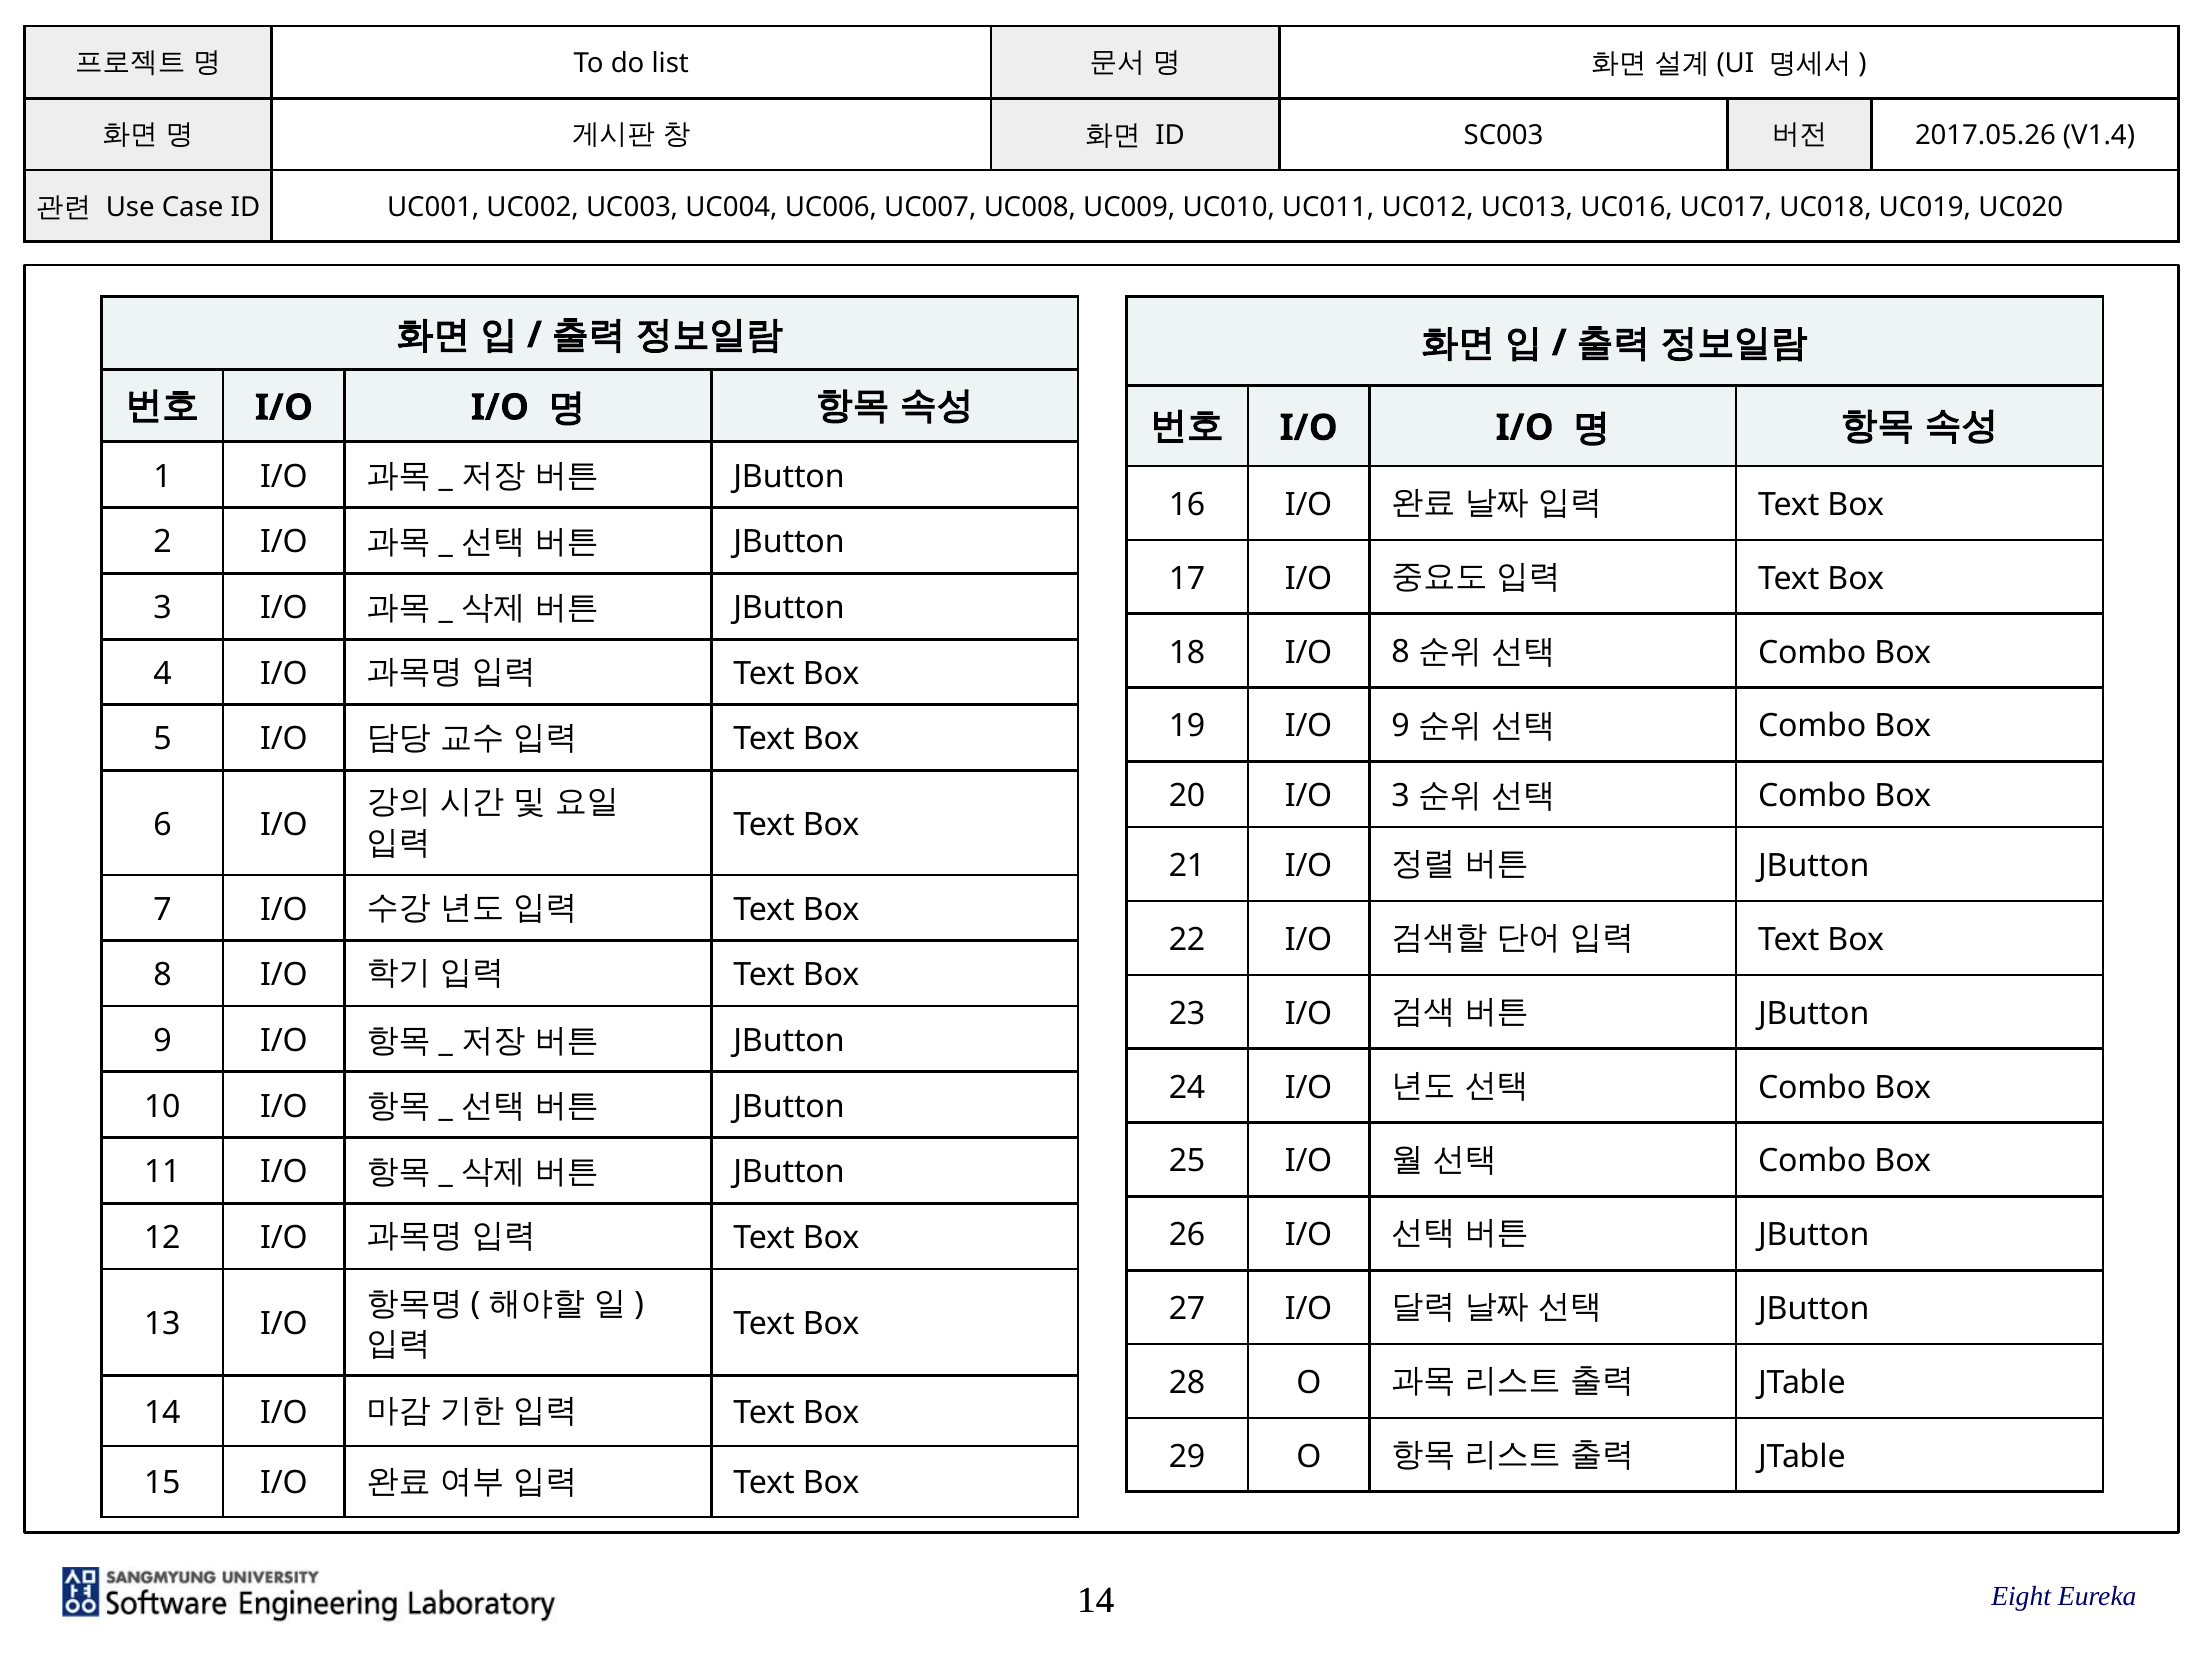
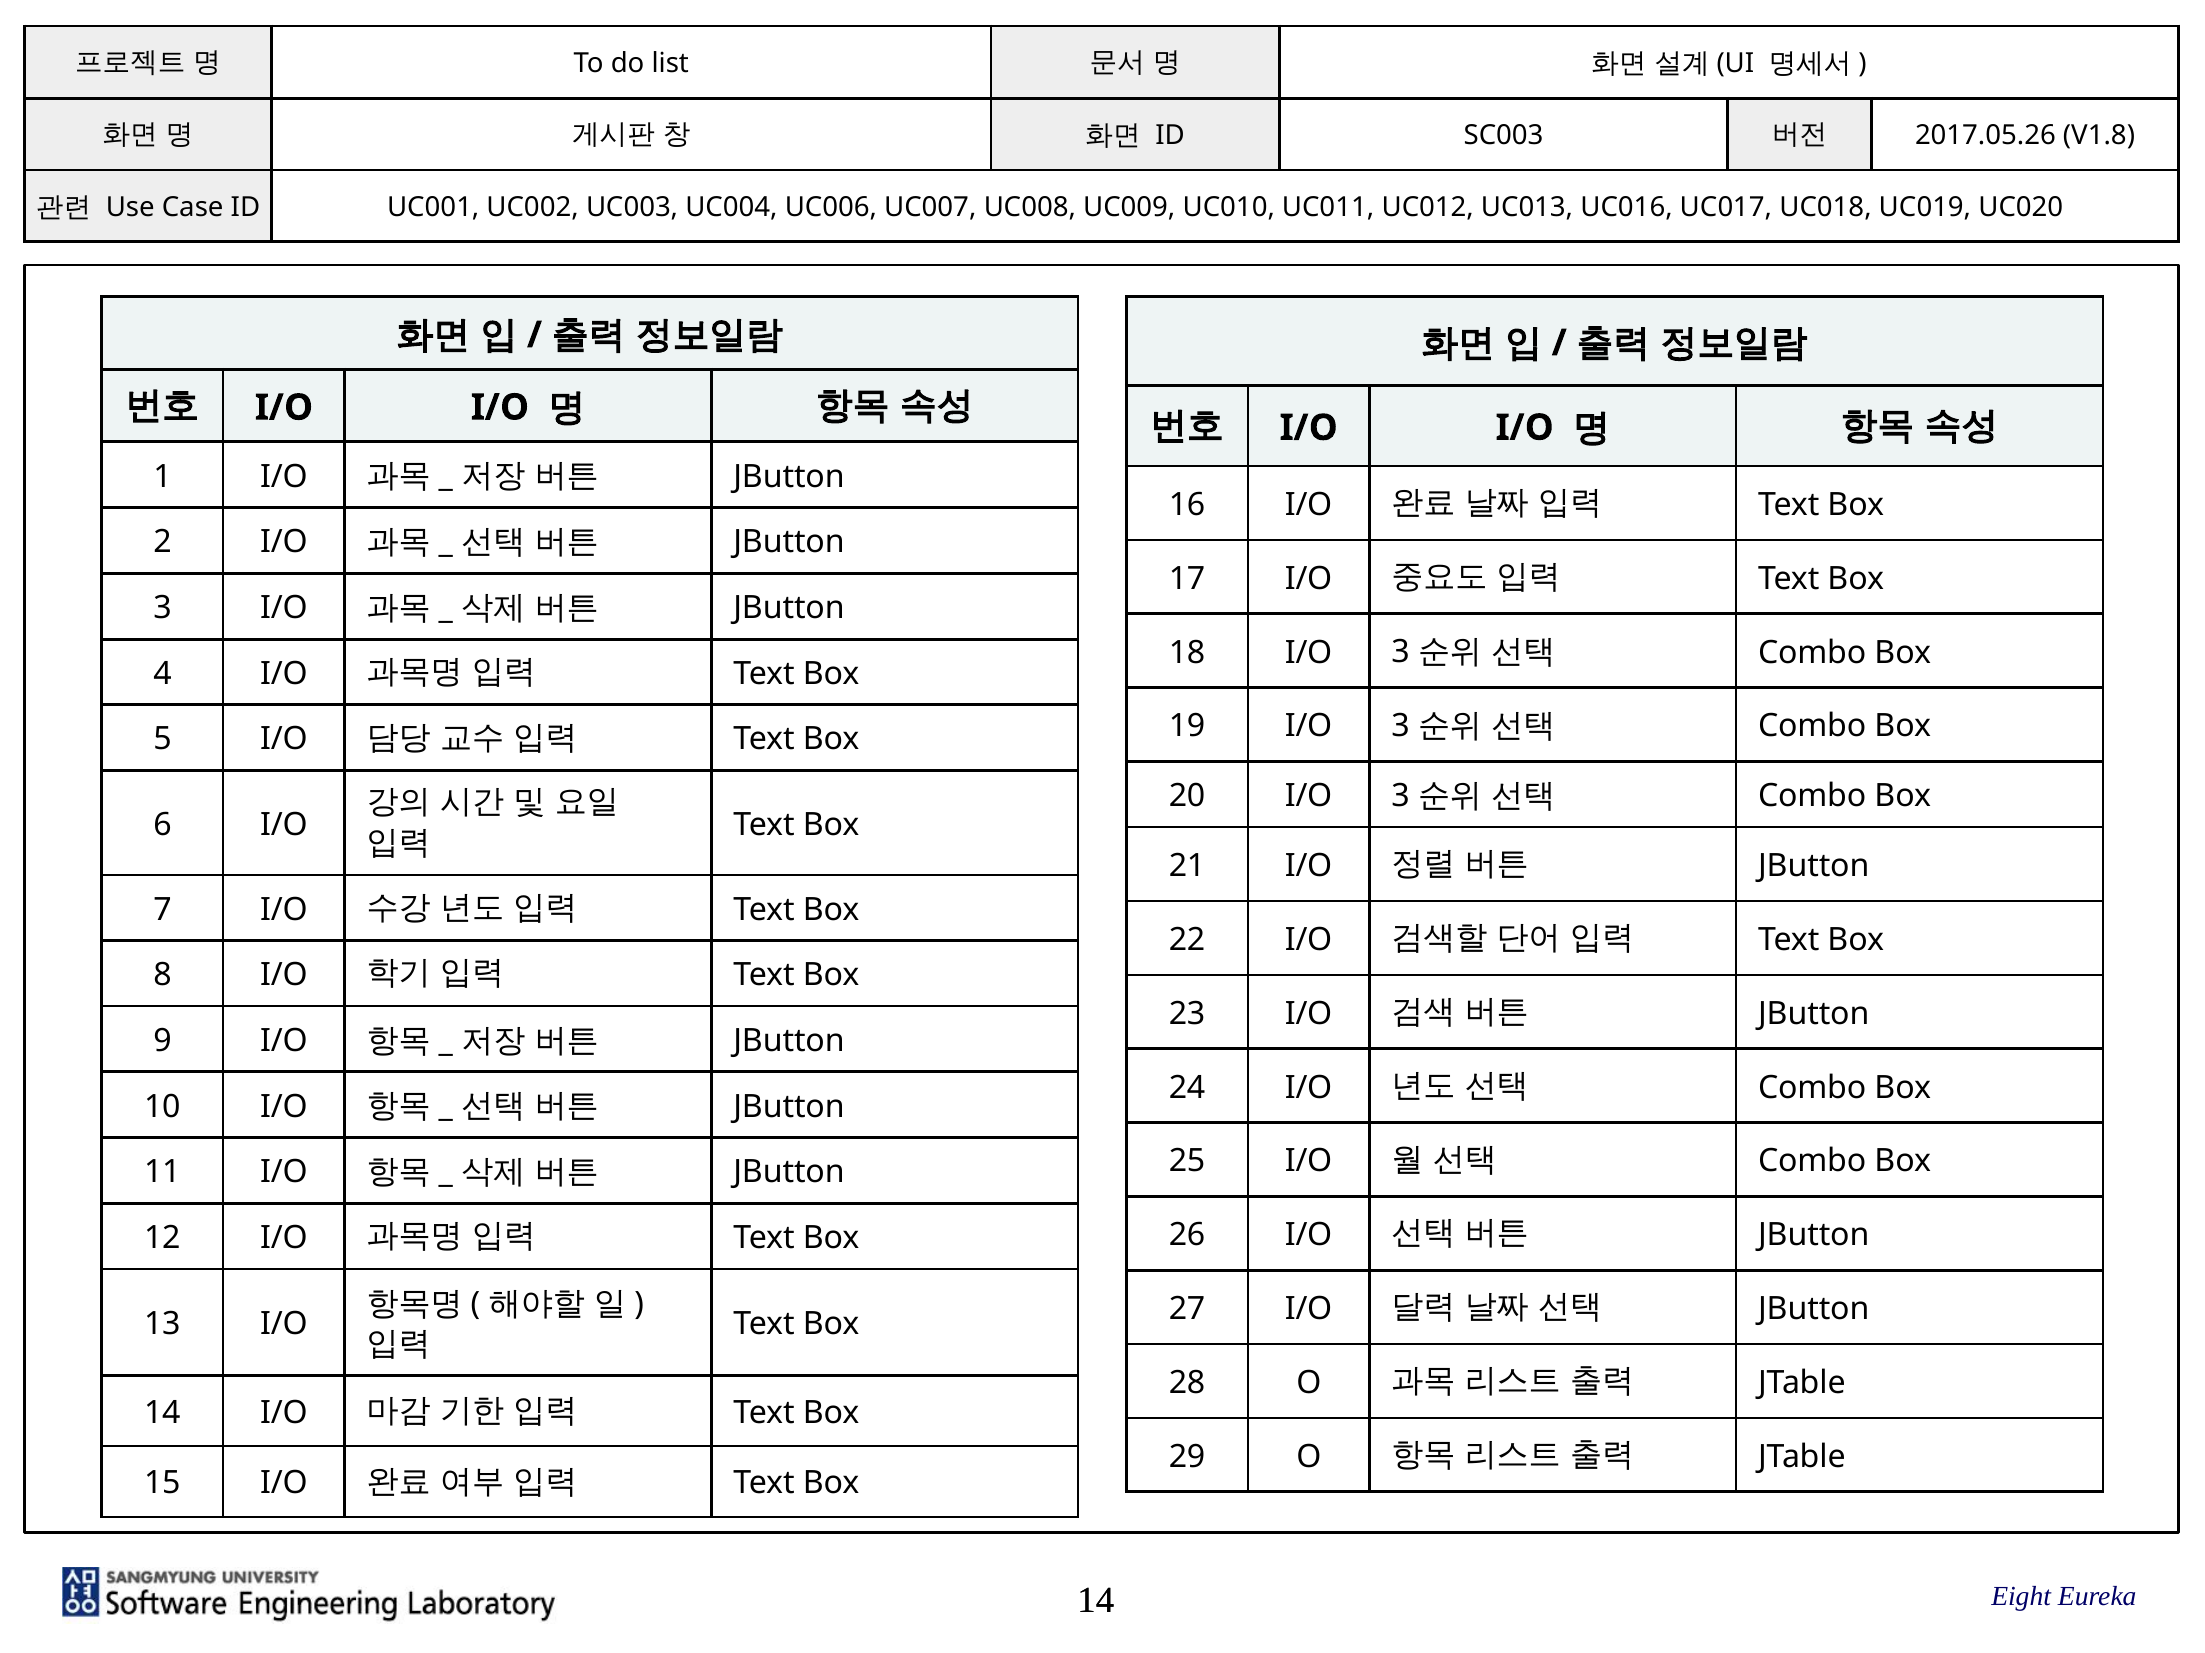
V1.4: V1.4 -> V1.8 (2099, 136)
18 I/O 8: 8 -> 3 (1401, 653)
19 I/O 9: 9 -> 3 (1401, 726)
